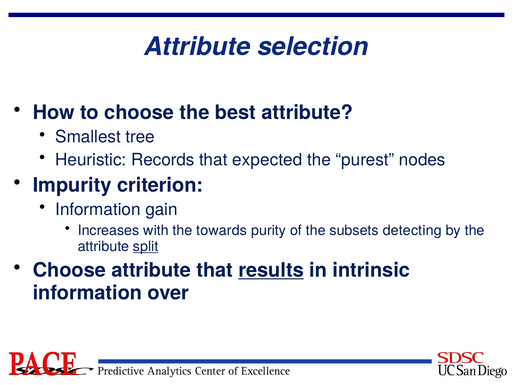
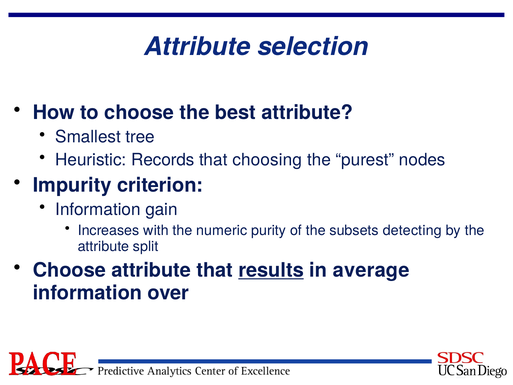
expected: expected -> choosing (267, 160)
towards: towards -> numeric (222, 230)
split underline: present -> none (146, 246)
intrinsic: intrinsic -> average (371, 270)
